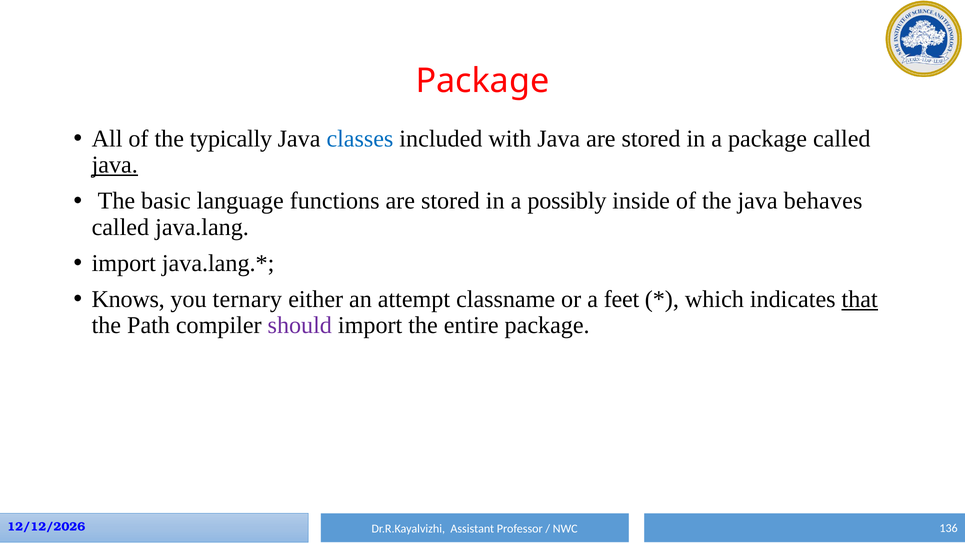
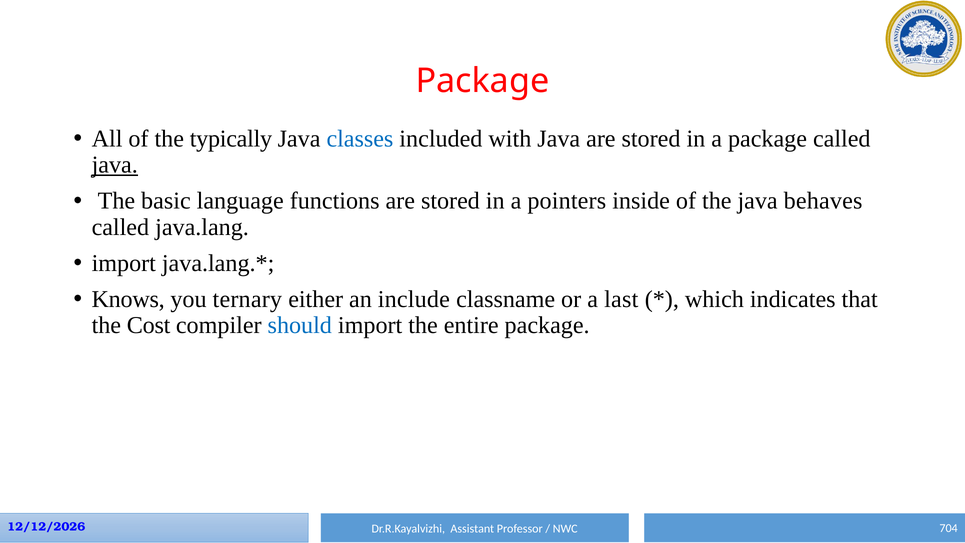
possibly: possibly -> pointers (567, 201)
attempt: attempt -> include (414, 299)
feet: feet -> last (621, 299)
that underline: present -> none (860, 299)
Path: Path -> Cost (149, 325)
should colour: purple -> blue (300, 325)
136: 136 -> 704 (949, 528)
